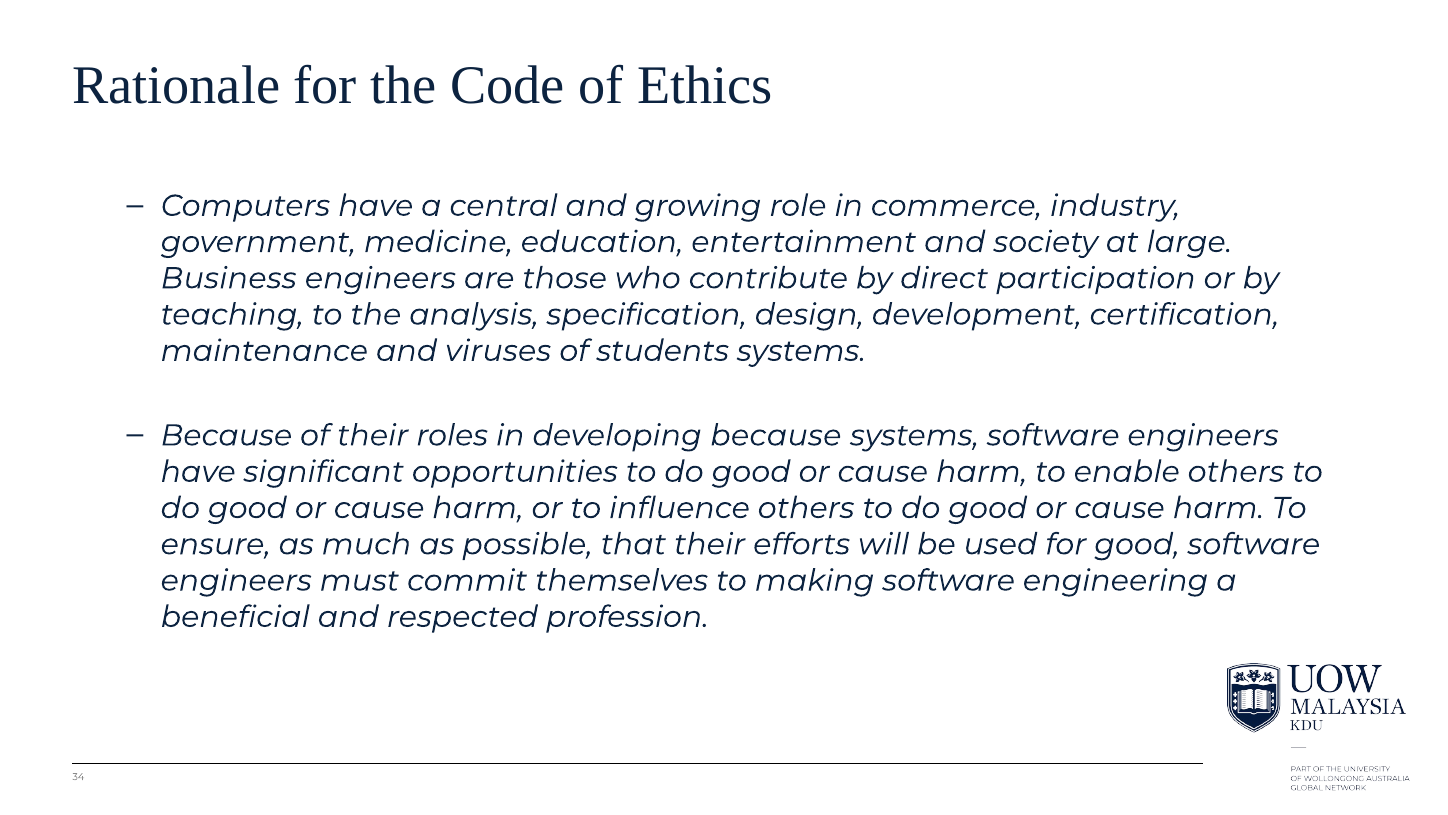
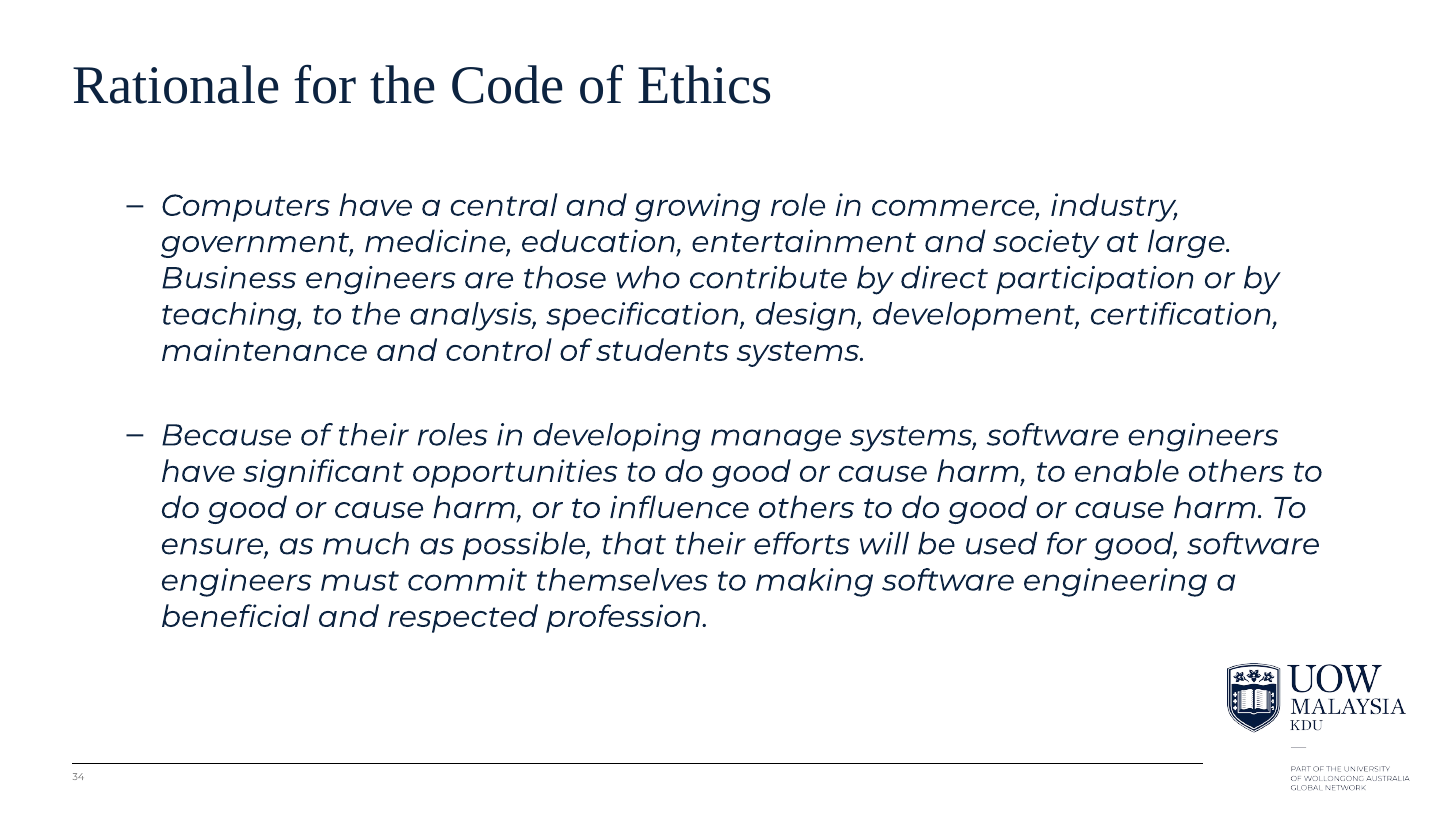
viruses: viruses -> control (498, 351)
developing because: because -> manage (776, 435)
